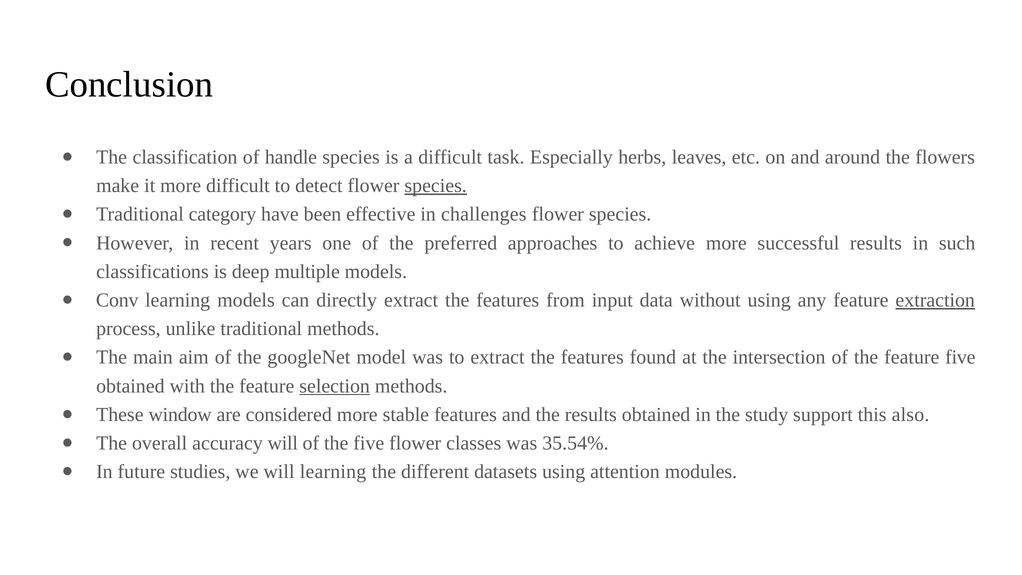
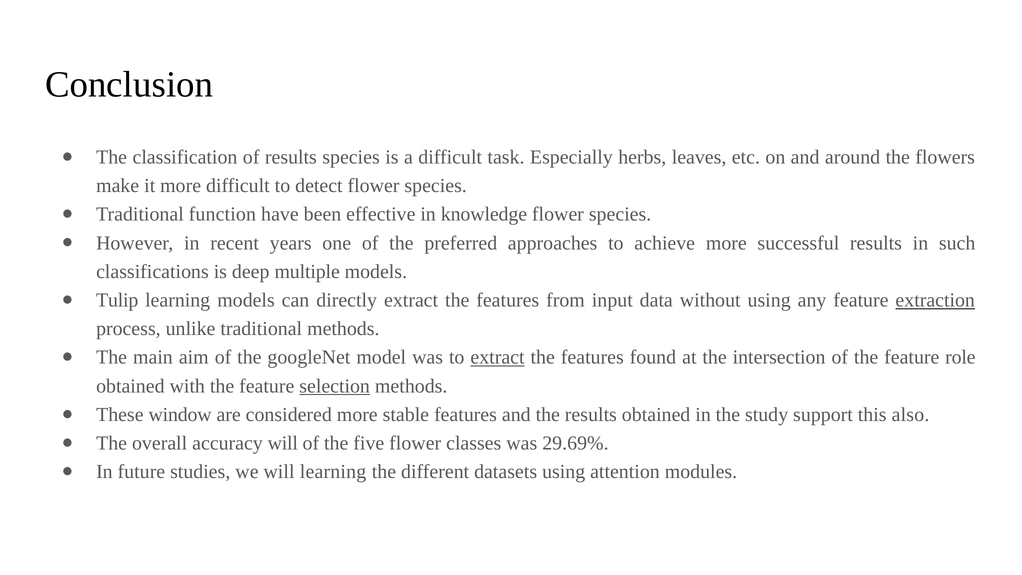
of handle: handle -> results (291, 157)
species underline: present -> none (436, 186)
category: category -> function (222, 214)
challenges: challenges -> knowledge (484, 214)
Conv: Conv -> Tulip (117, 300)
extract underline: none -> present (498, 357)
feature five: five -> role (960, 357)
35.54%: 35.54% -> 29.69% (575, 443)
